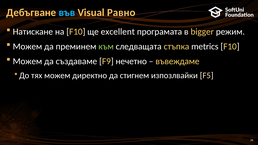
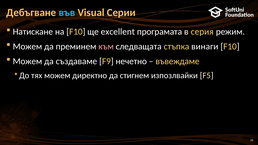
Равно: Равно -> Серии (121, 13)
bigger: bigger -> серия (202, 32)
към colour: light green -> pink (106, 47)
metrics: metrics -> винаги (205, 47)
